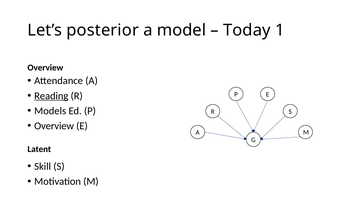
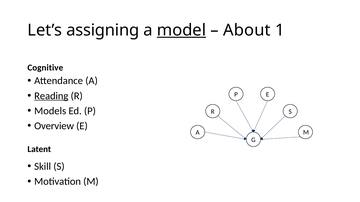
posterior: posterior -> assigning (103, 30)
model underline: none -> present (181, 30)
Today: Today -> About (247, 30)
Overview: Overview -> Cognitive (45, 68)
